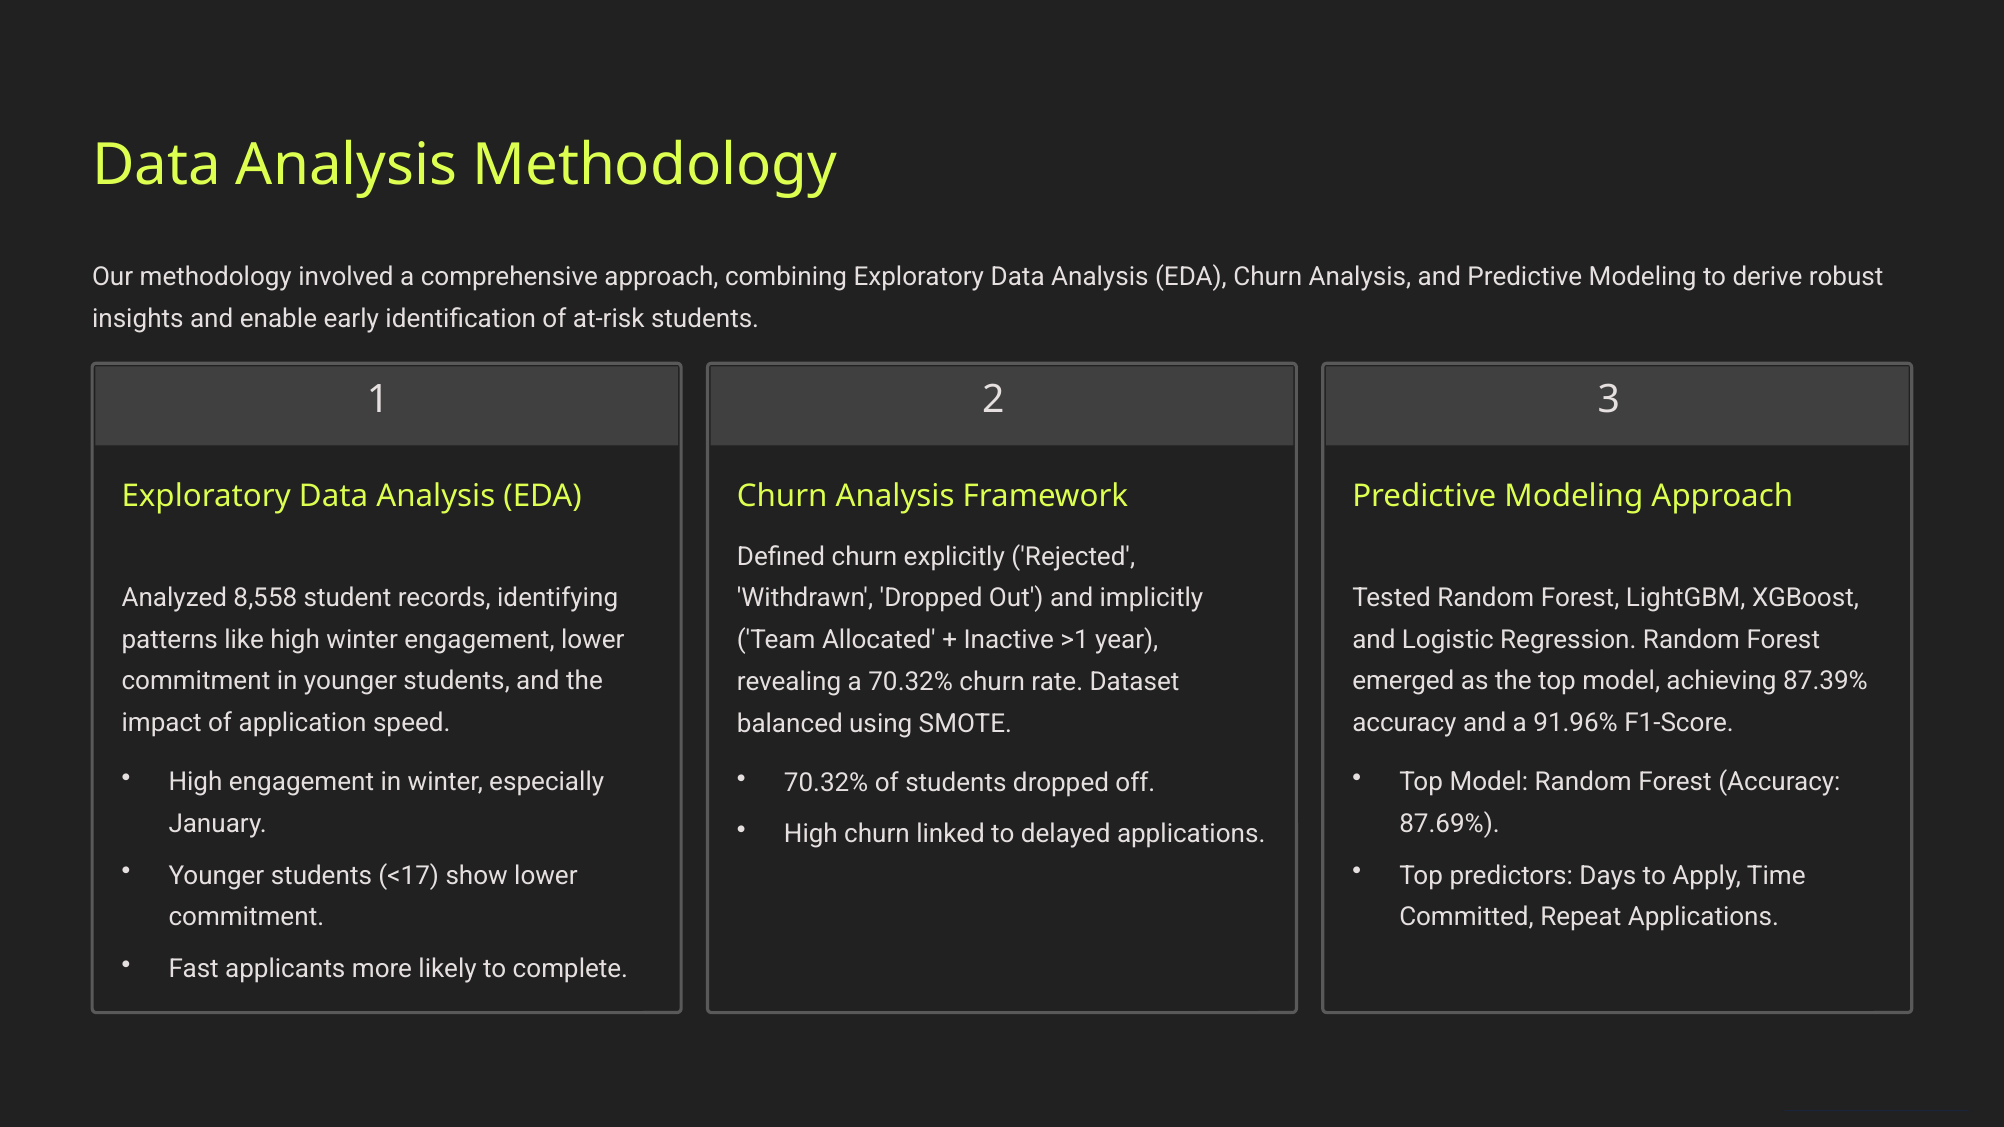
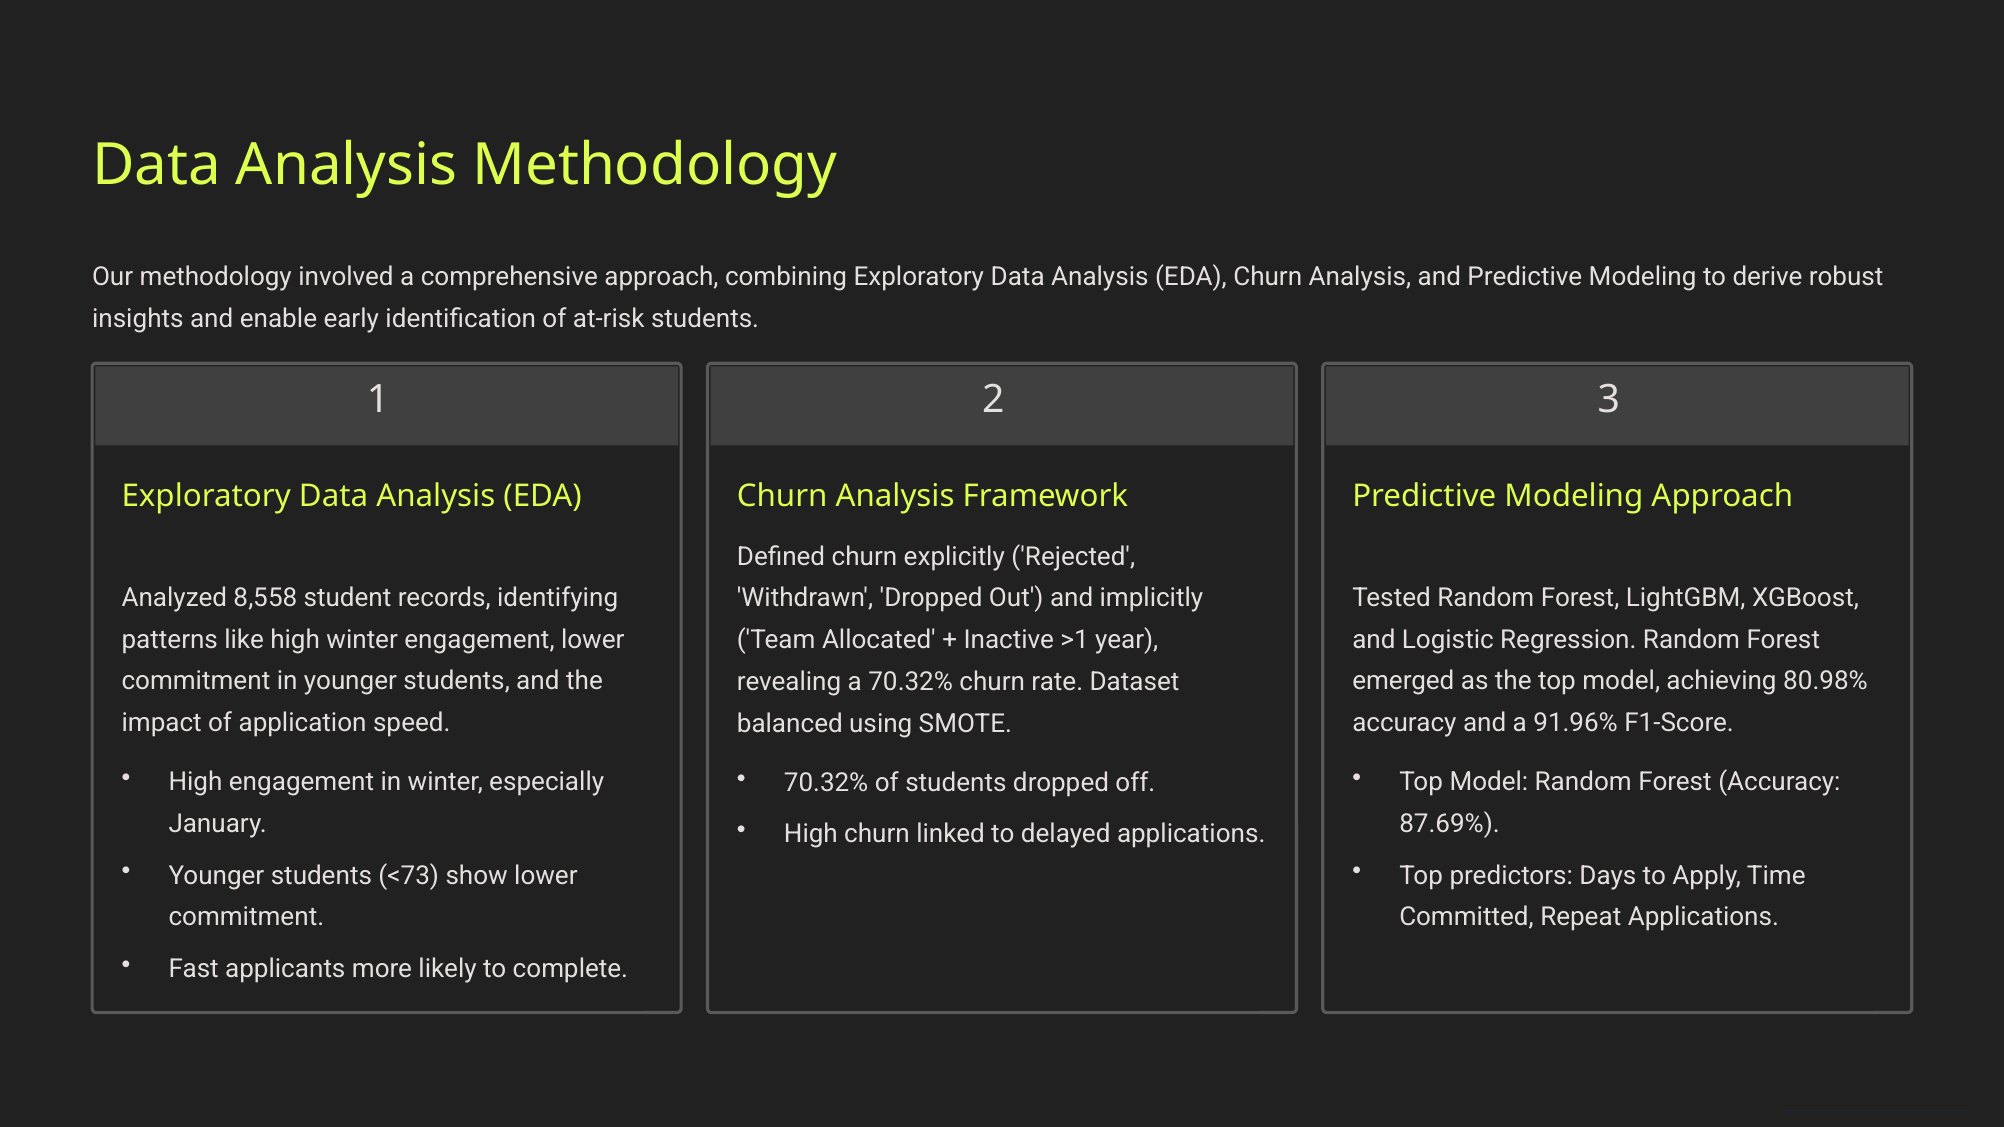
87.39%: 87.39% -> 80.98% (1826, 681)
<17: <17 -> <73 (409, 876)
